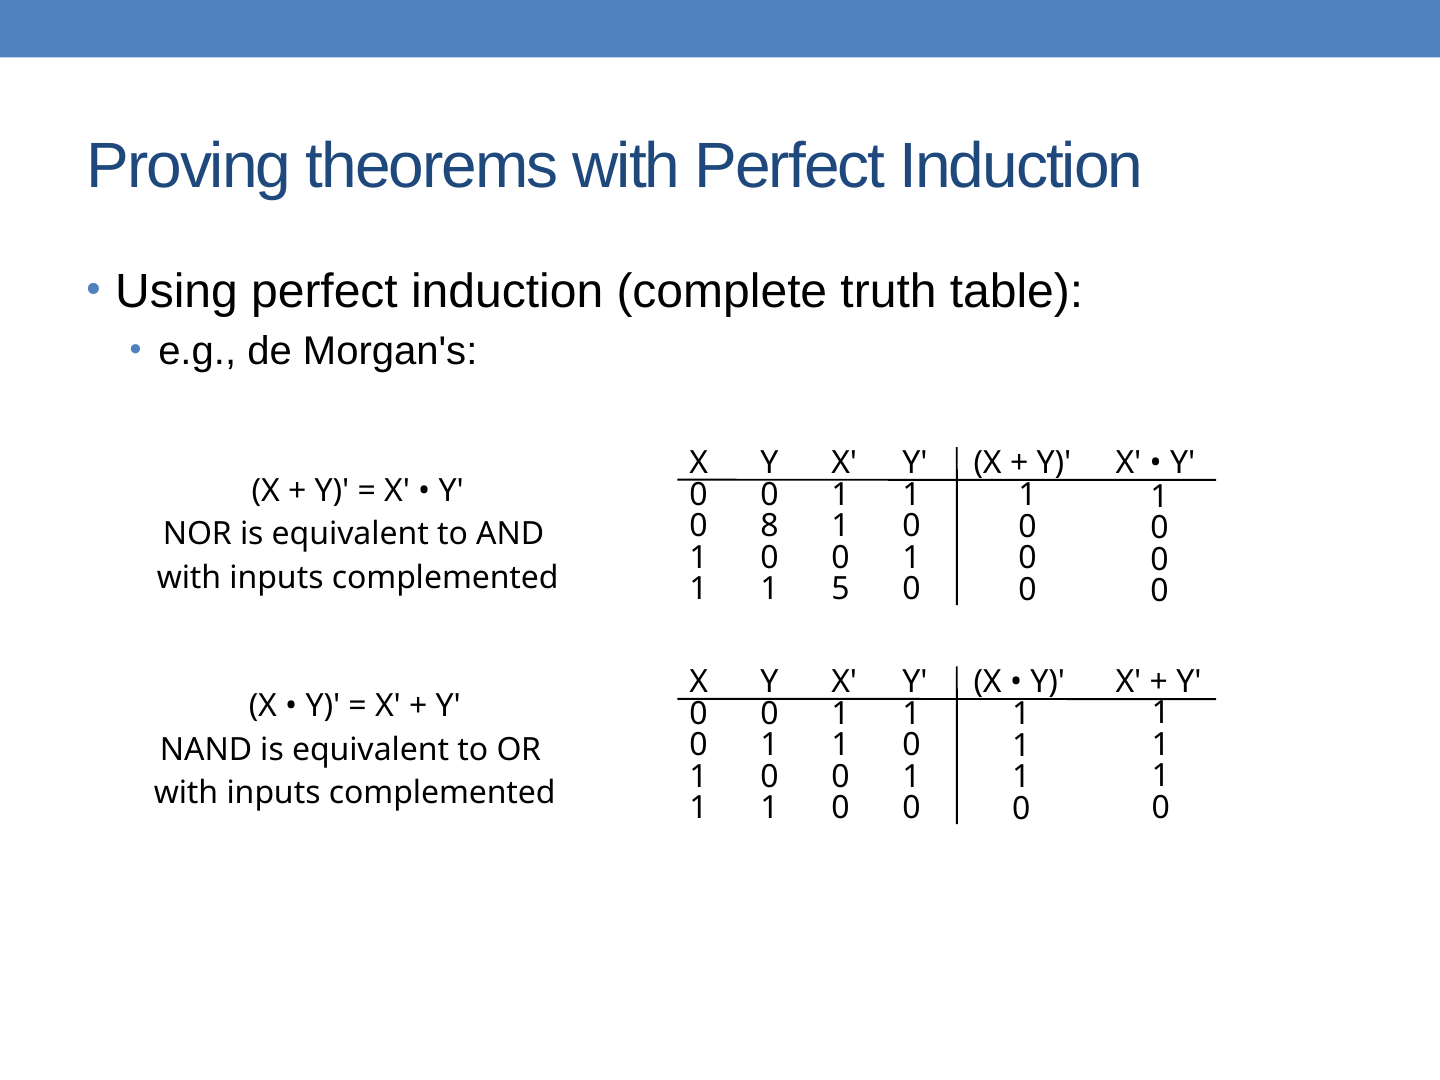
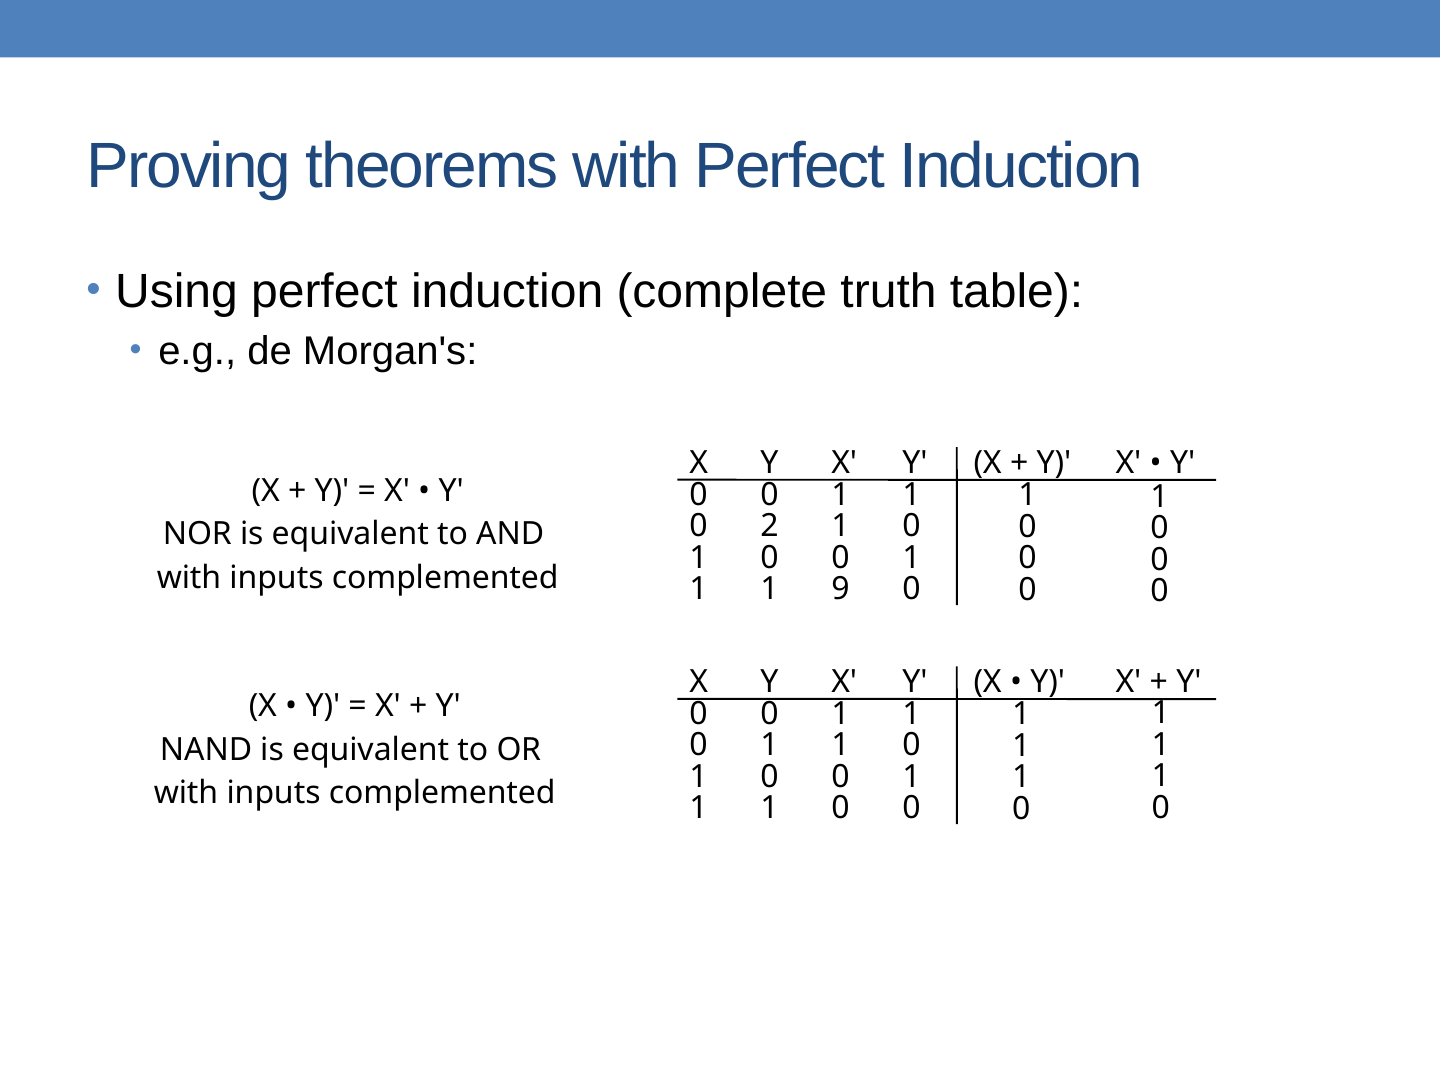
8: 8 -> 2 (770, 526)
5: 5 -> 9 (841, 589)
